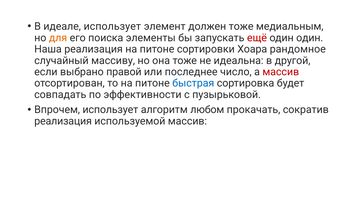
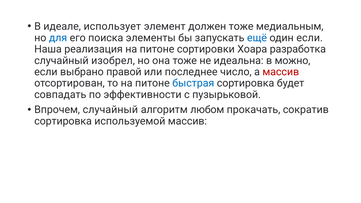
для colour: orange -> blue (58, 38)
ещё colour: red -> blue (257, 38)
один один: один -> если (310, 38)
рандомное: рандомное -> разработка (298, 49)
массиву: массиву -> изобрел (113, 61)
другой: другой -> можно (293, 61)
Впрочем использует: использует -> случайный (110, 110)
реализация: реализация -> сортировка (63, 121)
